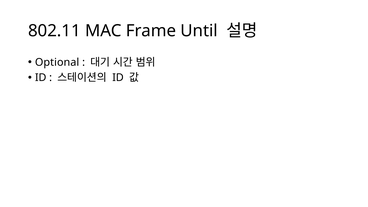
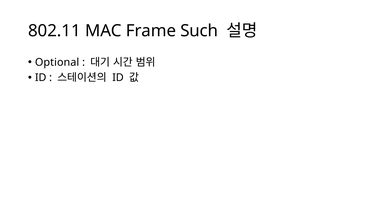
Until: Until -> Such (199, 31)
